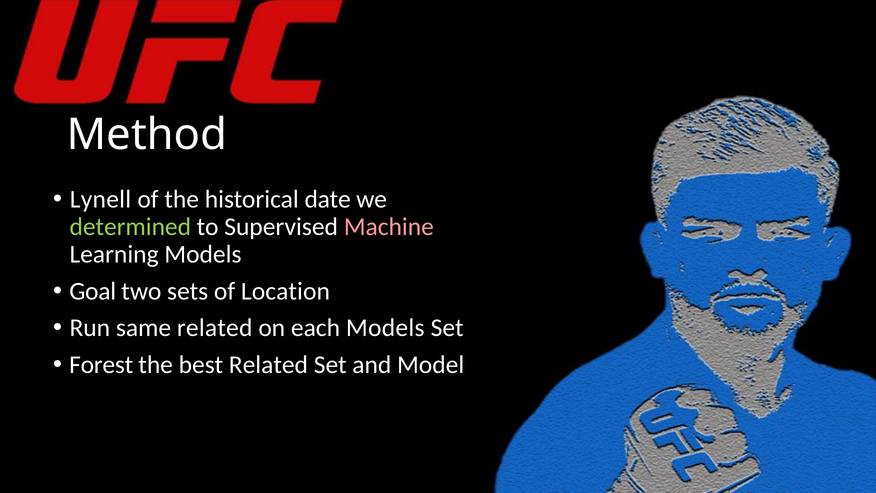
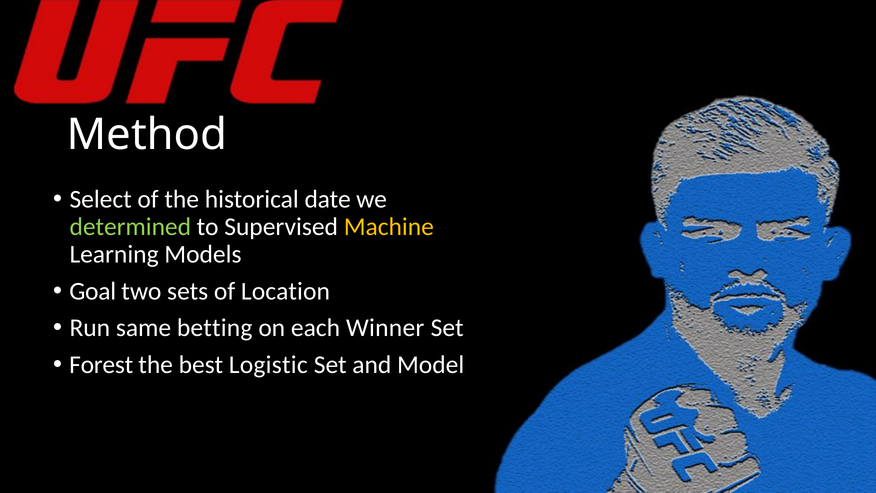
Lynell: Lynell -> Select (101, 199)
Machine colour: pink -> yellow (389, 227)
same related: related -> betting (215, 328)
each Models: Models -> Winner (385, 328)
best Related: Related -> Logistic (268, 364)
